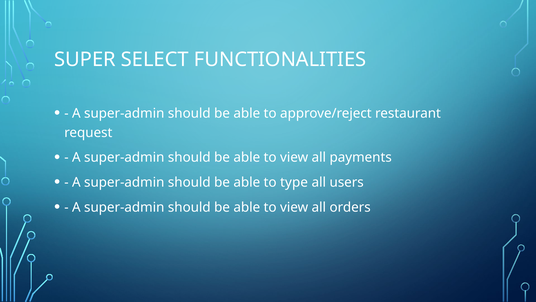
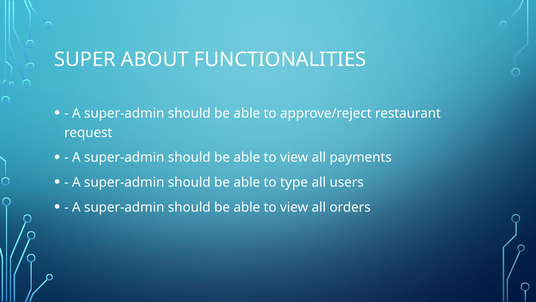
SELECT: SELECT -> ABOUT (155, 60)
